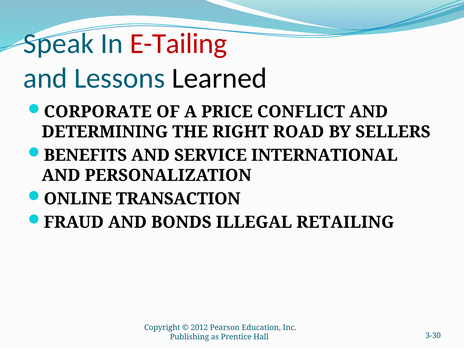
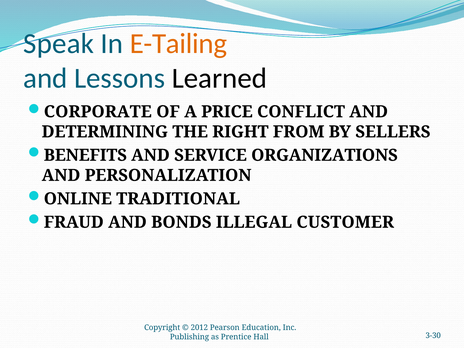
E-Tailing colour: red -> orange (178, 44)
ROAD: ROAD -> FROM (299, 132)
INTERNATIONAL: INTERNATIONAL -> ORGANIZATIONS (324, 155)
TRANSACTION: TRANSACTION -> TRADITIONAL (178, 199)
RETAILING: RETAILING -> CUSTOMER (345, 222)
